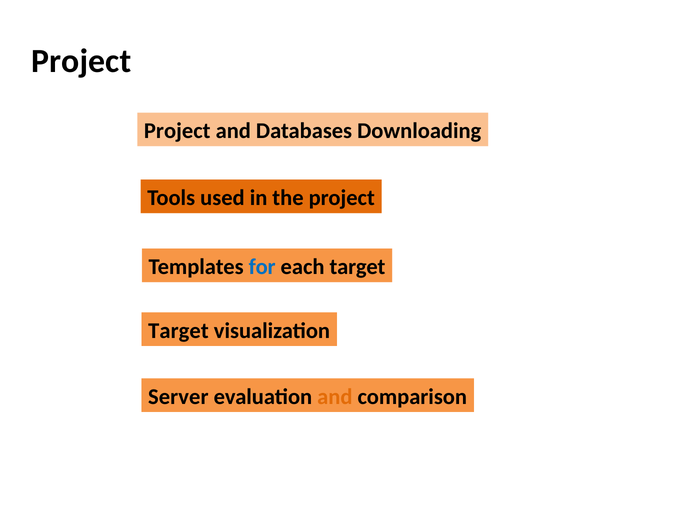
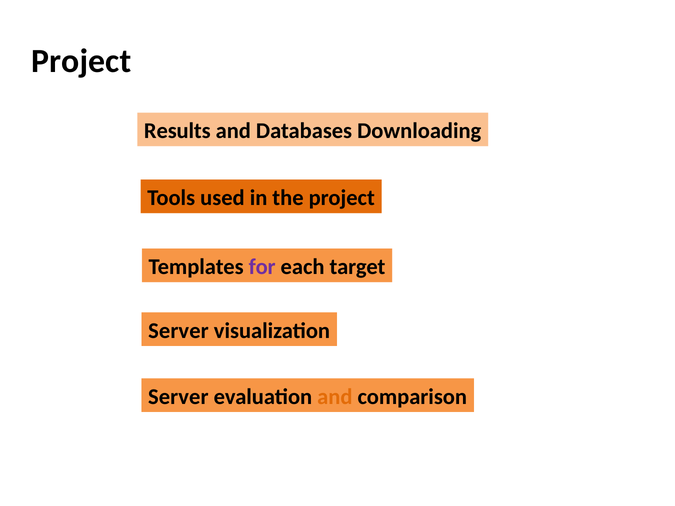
Project: Project -> Results (177, 131)
for colour: blue -> purple (262, 267)
Target: Target -> Server (178, 331)
